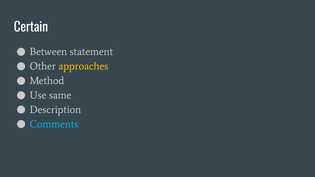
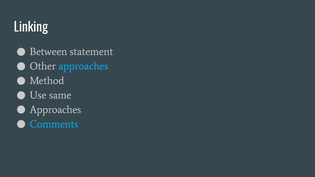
Certain: Certain -> Linking (31, 27)
approaches colour: yellow -> light blue (83, 66)
Description: Description -> Approaches (55, 110)
